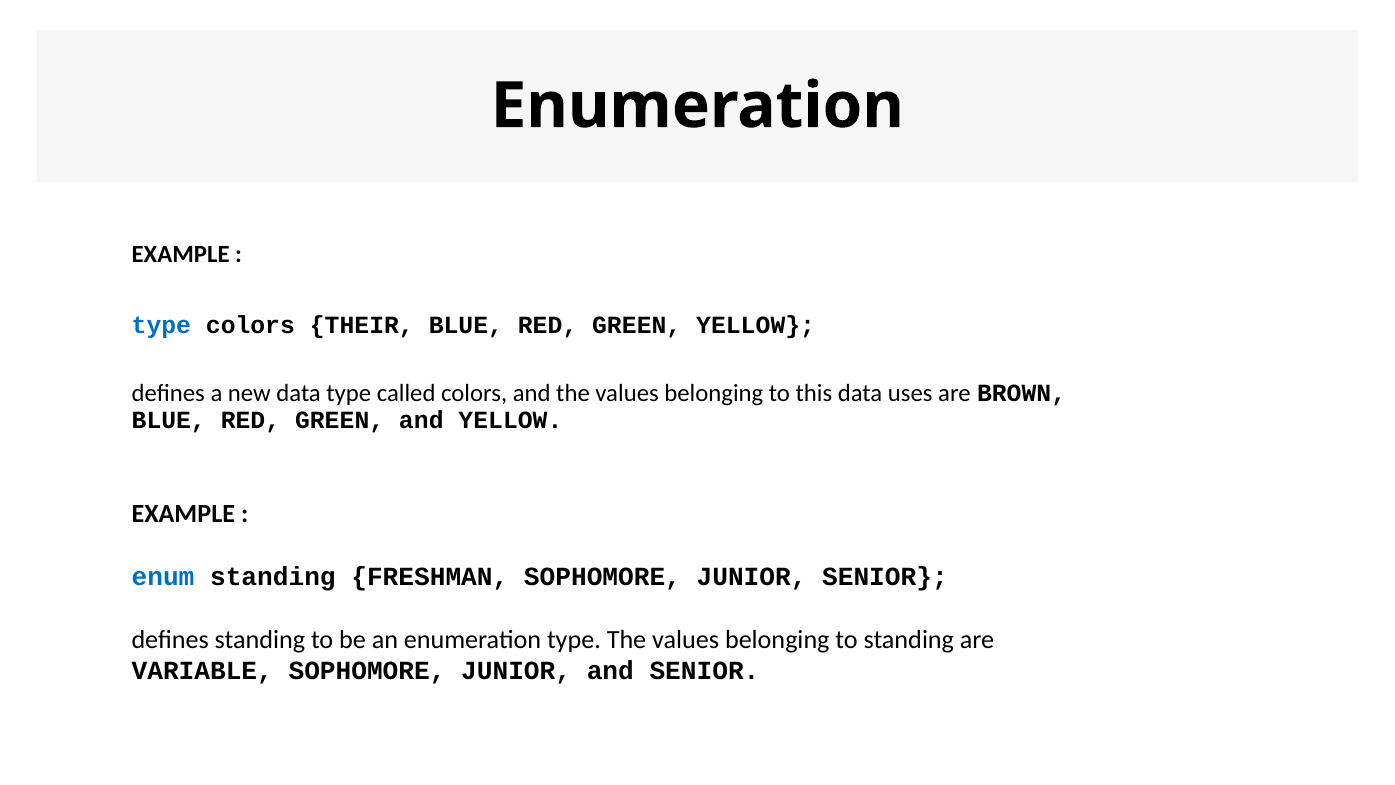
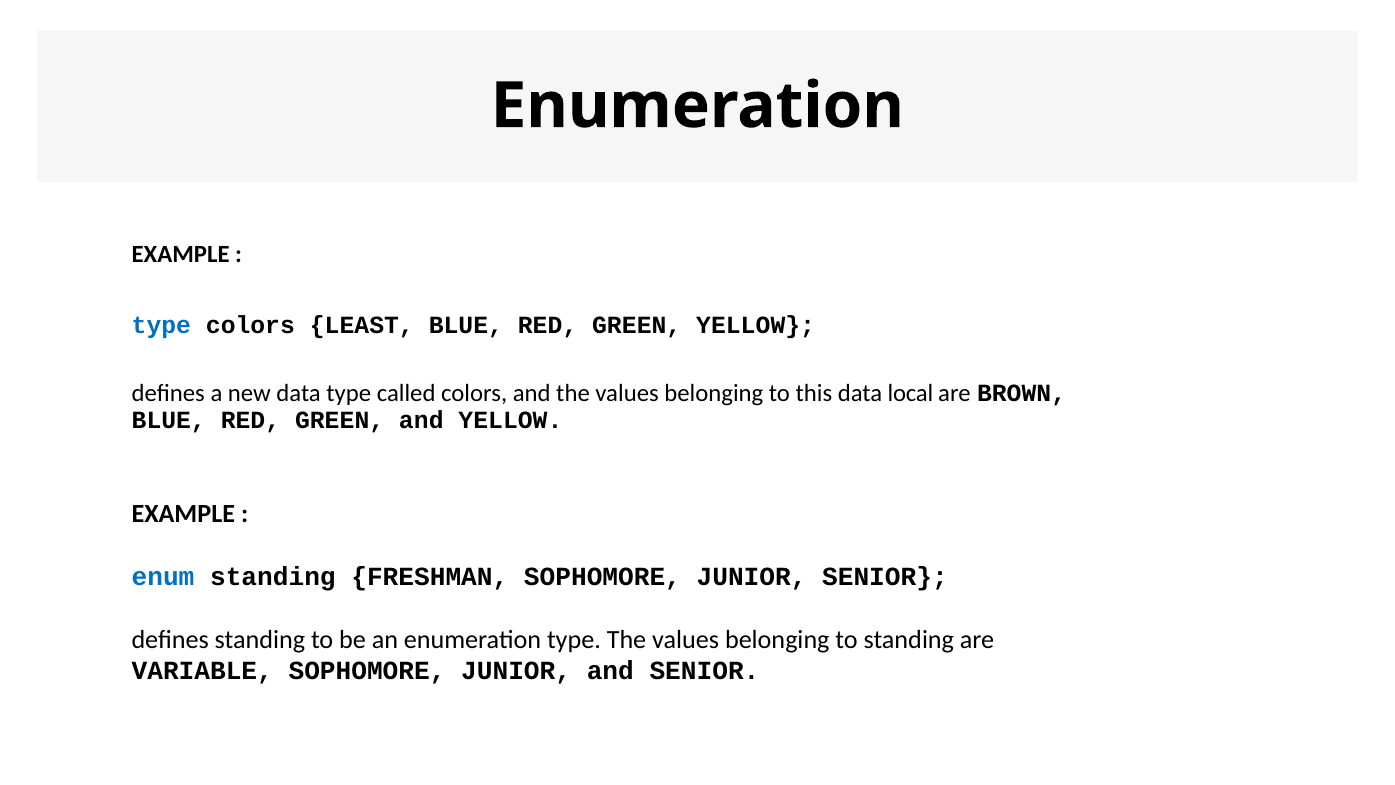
THEIR: THEIR -> LEAST (362, 325)
uses: uses -> local (910, 393)
